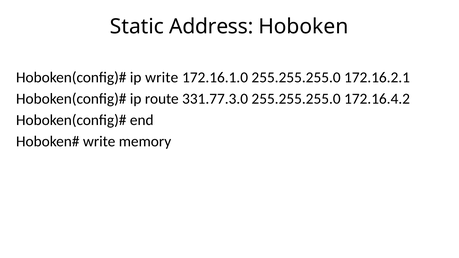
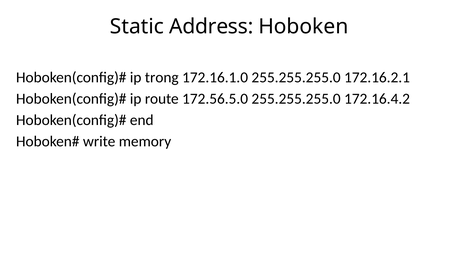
ip write: write -> trong (162, 78)
331.77.3.0: 331.77.3.0 -> 172.56.5.0 (215, 99)
